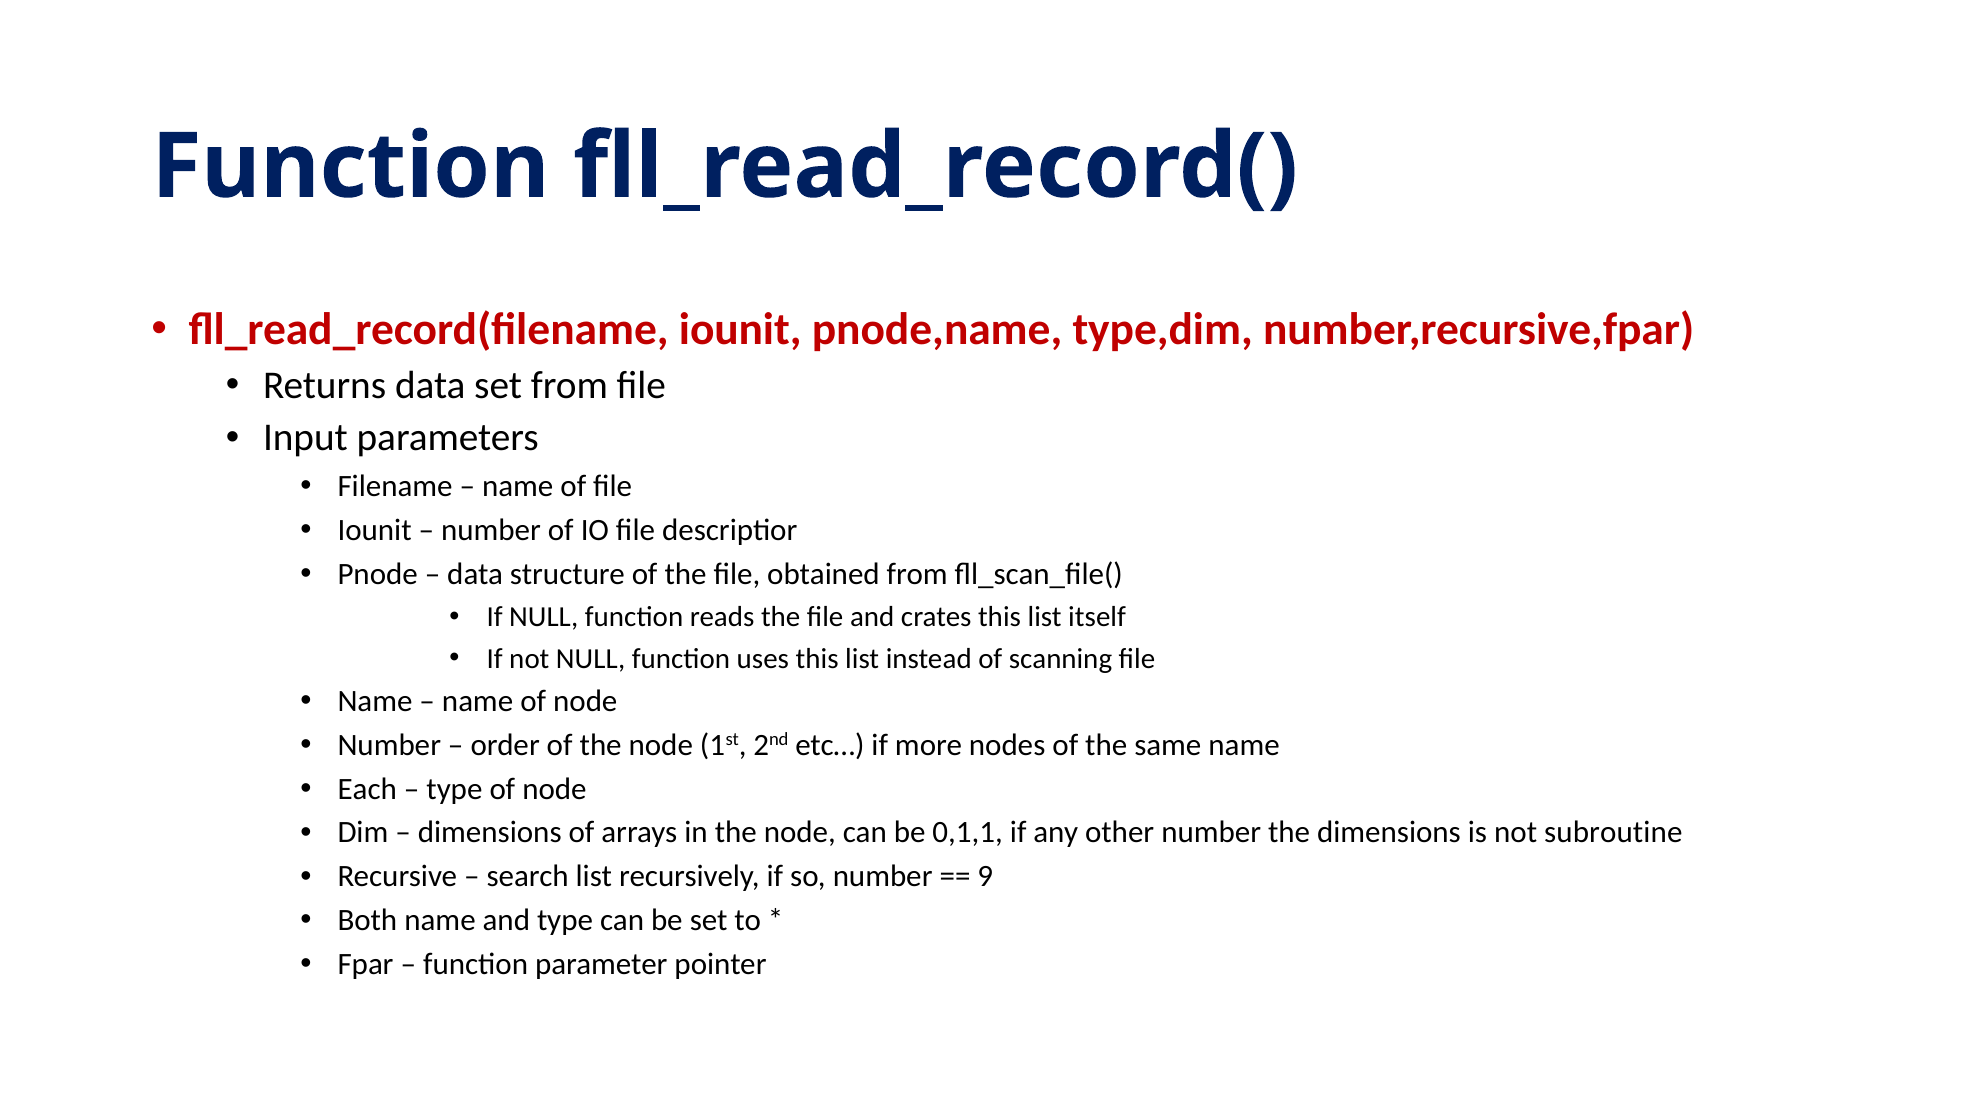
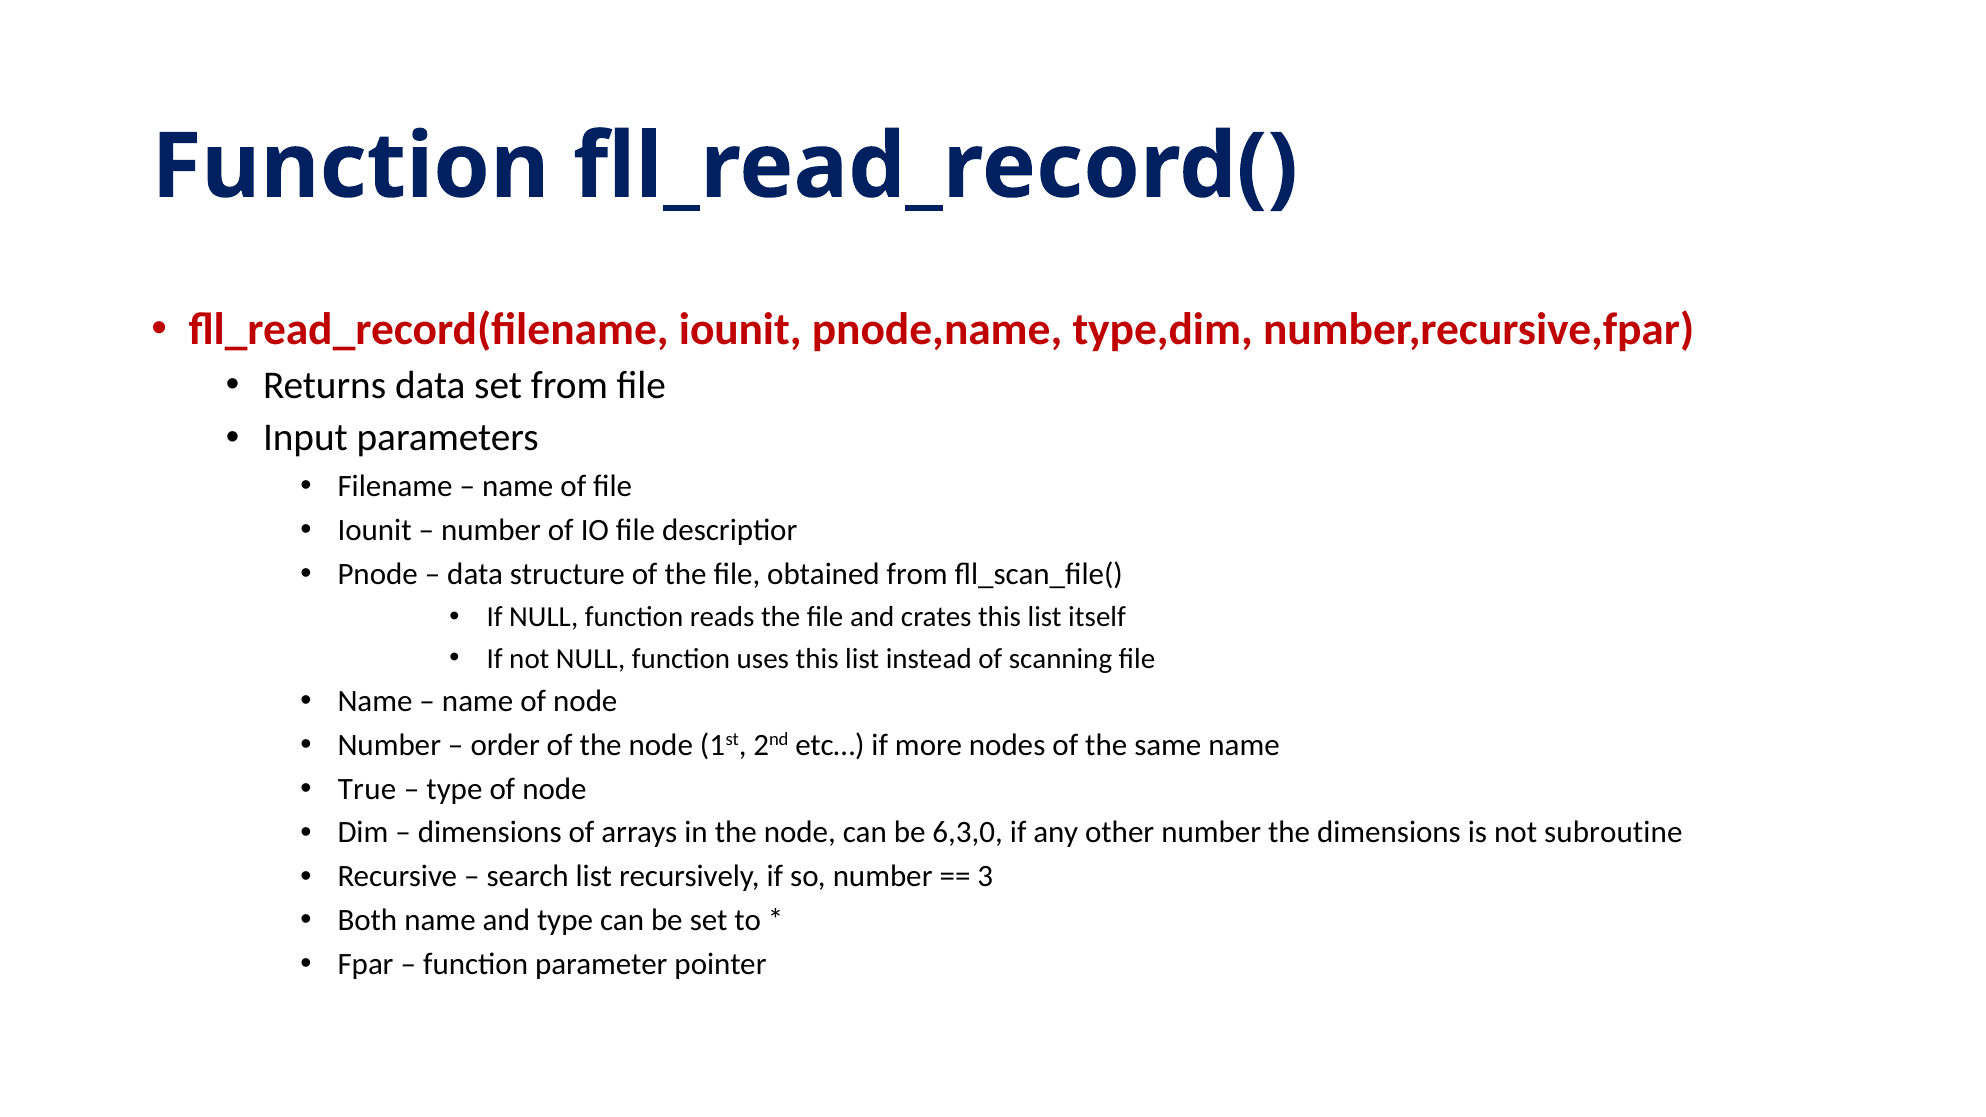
Each: Each -> True (367, 789)
0,1,1: 0,1,1 -> 6,3,0 (968, 833)
9: 9 -> 3 (985, 877)
